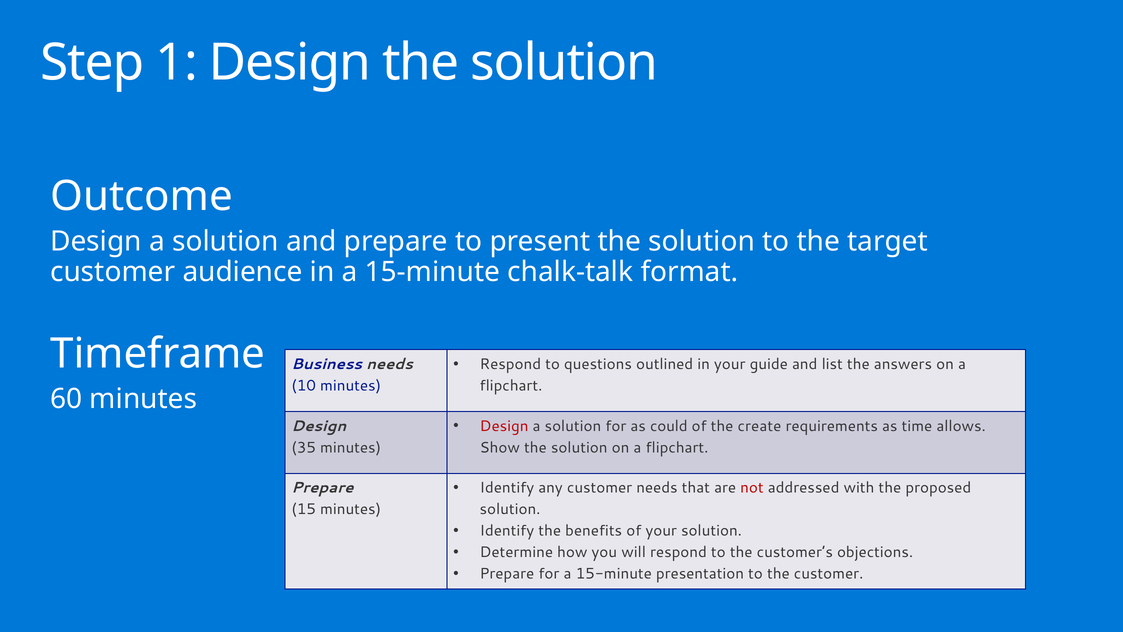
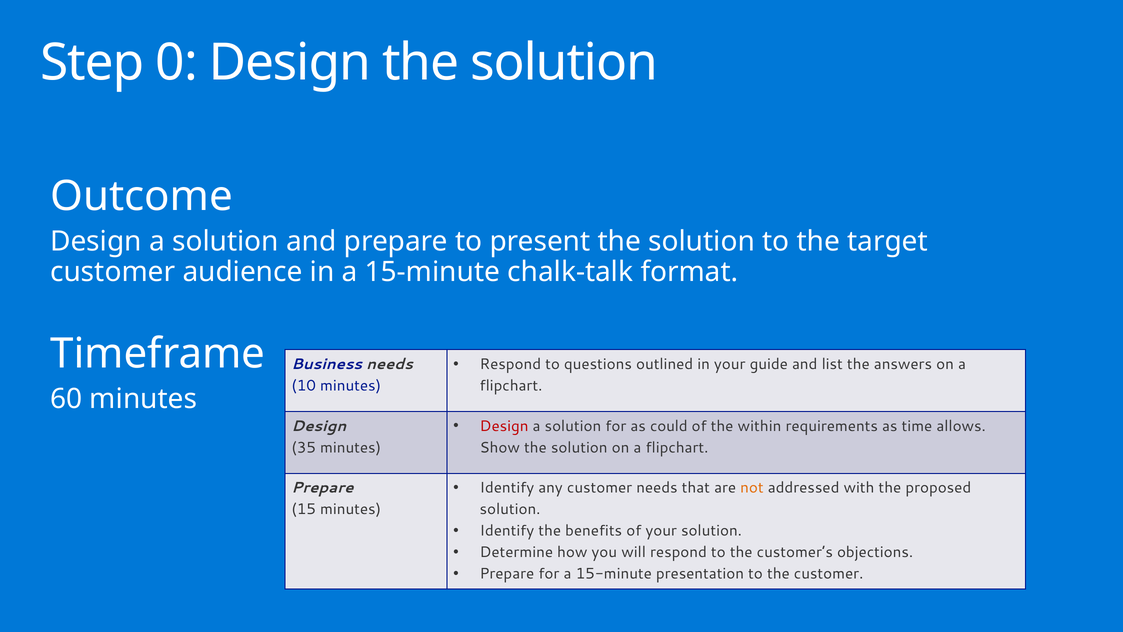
1: 1 -> 0 (177, 63)
create: create -> within (760, 426)
not colour: red -> orange (752, 488)
